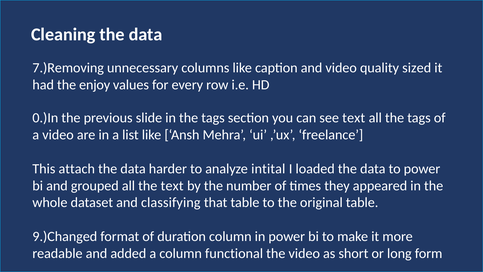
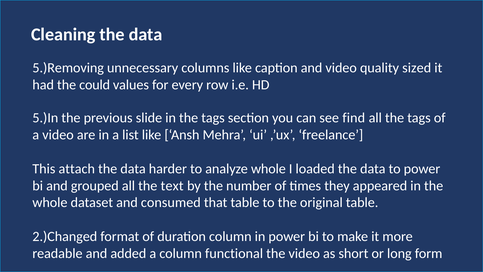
7.)Removing: 7.)Removing -> 5.)Removing (68, 68)
enjoy: enjoy -> could (95, 85)
0.)In: 0.)In -> 5.)In (45, 118)
see text: text -> find (354, 118)
analyze intital: intital -> whole (268, 169)
classifying: classifying -> consumed (171, 202)
9.)Changed: 9.)Changed -> 2.)Changed (65, 236)
